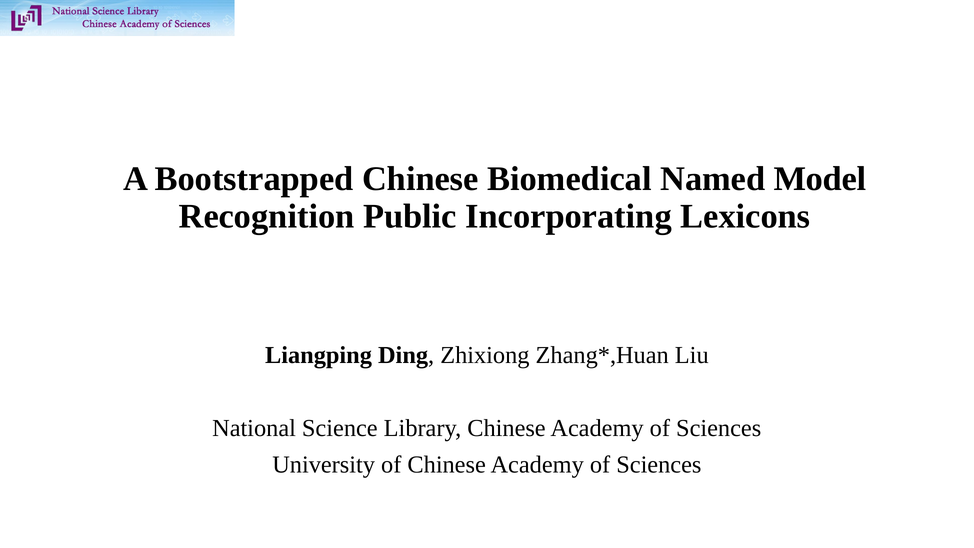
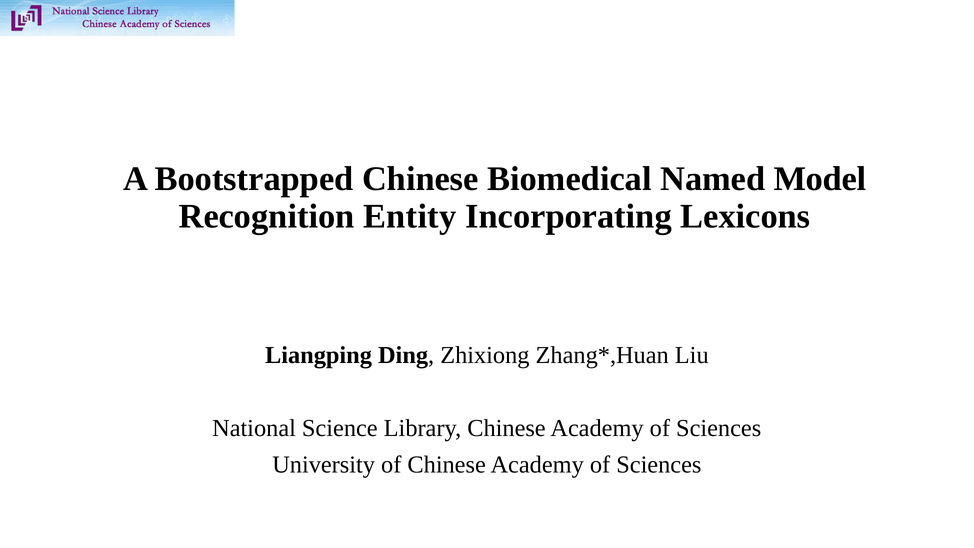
Public: Public -> Entity (410, 216)
